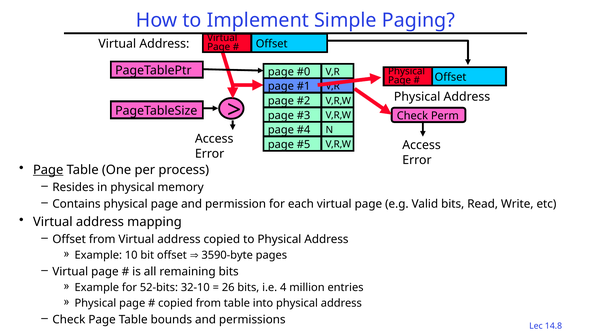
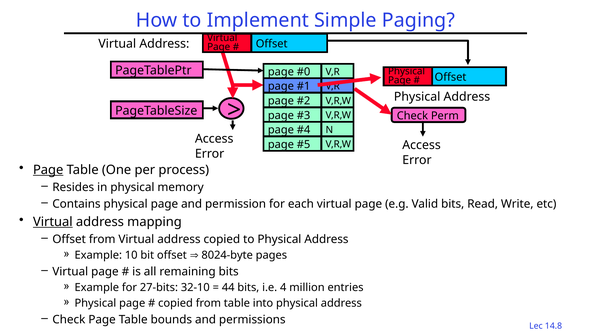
Virtual underline: none -> present (53, 221)
3590-byte: 3590-byte -> 8024-byte (227, 255)
52-bits: 52-bits -> 27-bits (159, 287)
26: 26 -> 44 (228, 287)
